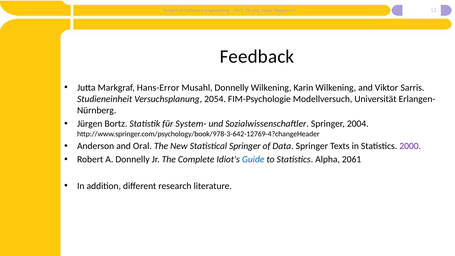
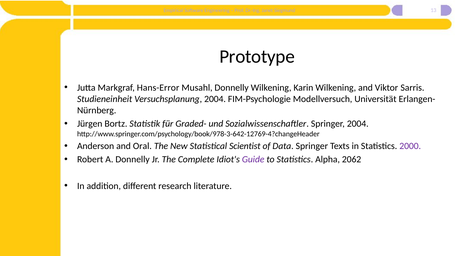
Feedback: Feedback -> Prototype (257, 57)
Versuchsplanung 2054: 2054 -> 2004 (215, 99)
System-: System- -> Graded- (191, 124)
Statistical Springer: Springer -> Scientist (245, 146)
Guide colour: blue -> purple (253, 159)
2061: 2061 -> 2062 (352, 159)
